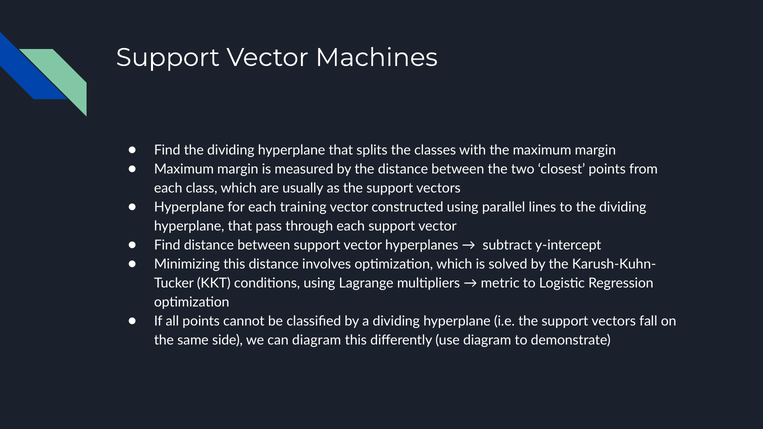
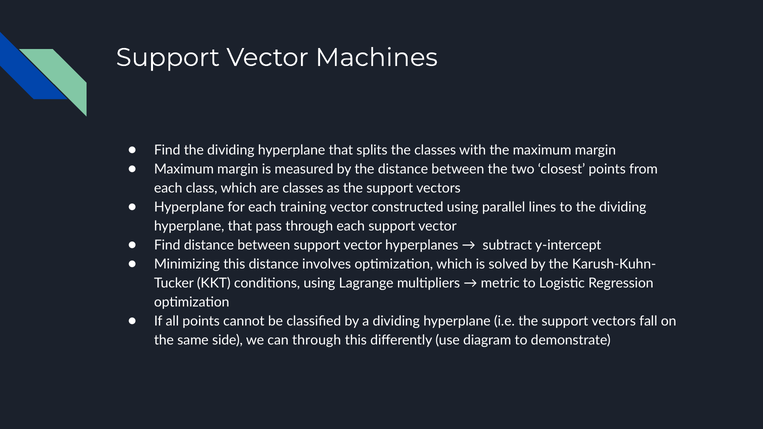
are usually: usually -> classes (303, 188)
can diagram: diagram -> through (317, 340)
